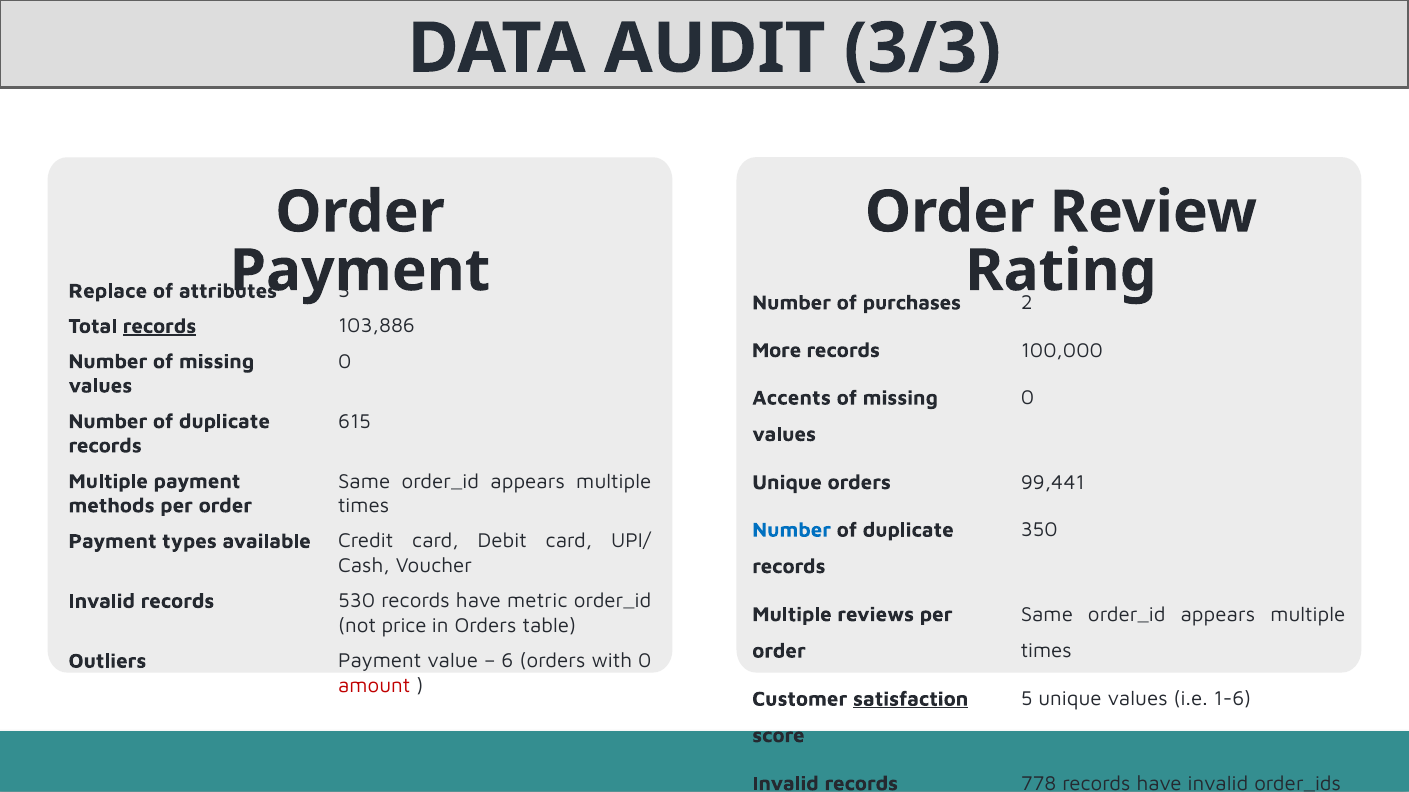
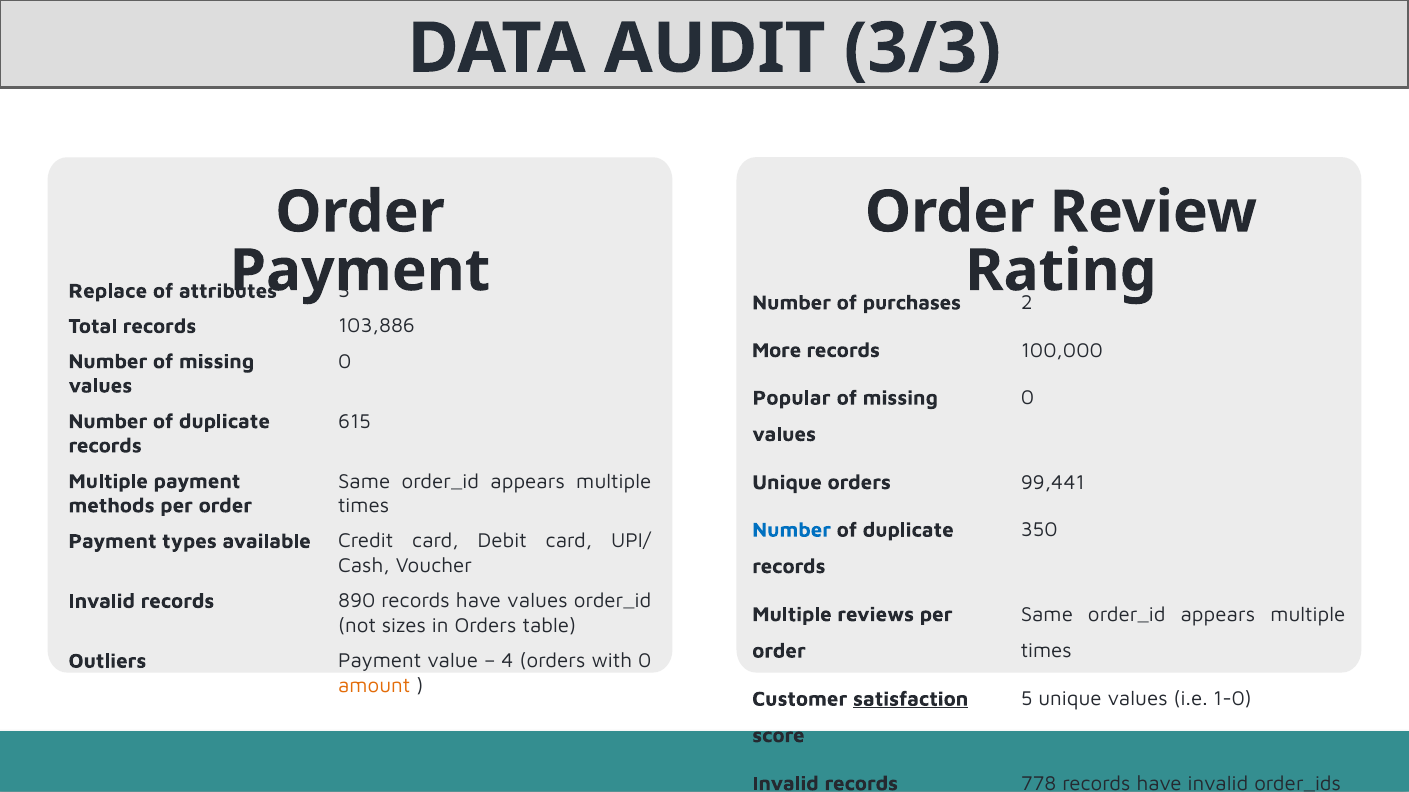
records underline: present -> none (159, 326)
Accents: Accents -> Popular (792, 398)
530: 530 -> 890 (357, 601)
have metric: metric -> values (537, 601)
price: price -> sizes (404, 626)
6: 6 -> 4 (508, 661)
amount colour: red -> orange (374, 686)
1-6: 1-6 -> 1-0 (1233, 699)
